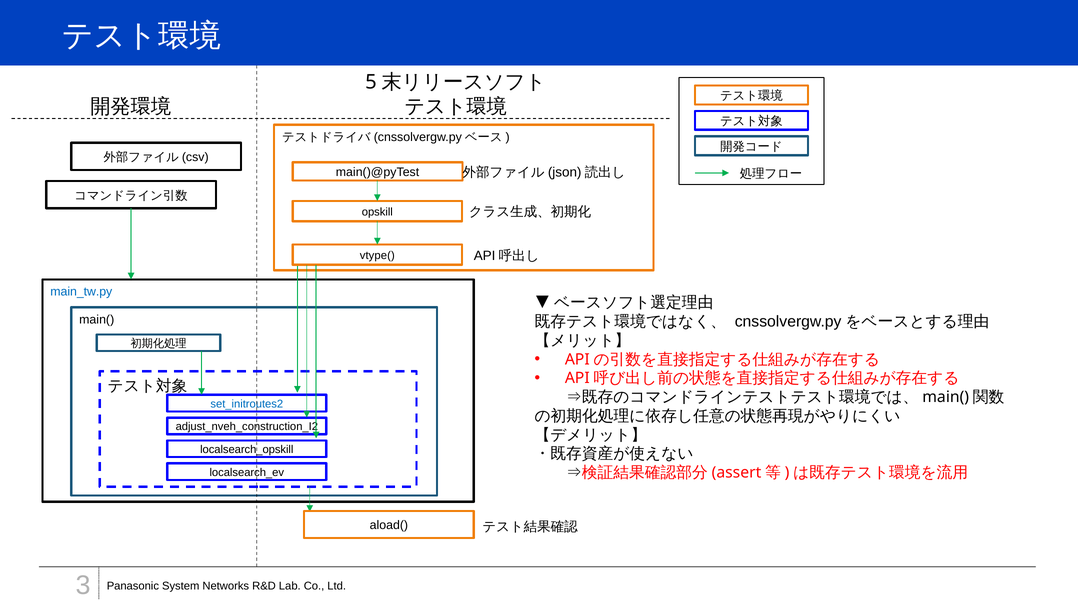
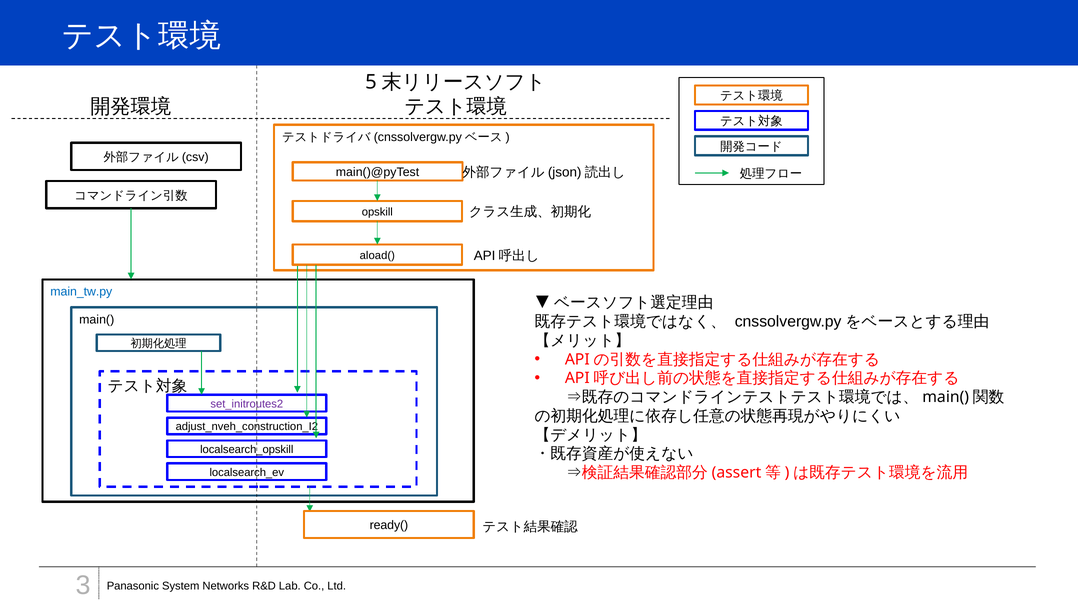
vtype(: vtype( -> aload( (377, 256)
set_initroutes2 colour: blue -> purple (247, 404)
aload(: aload( -> ready( (389, 526)
